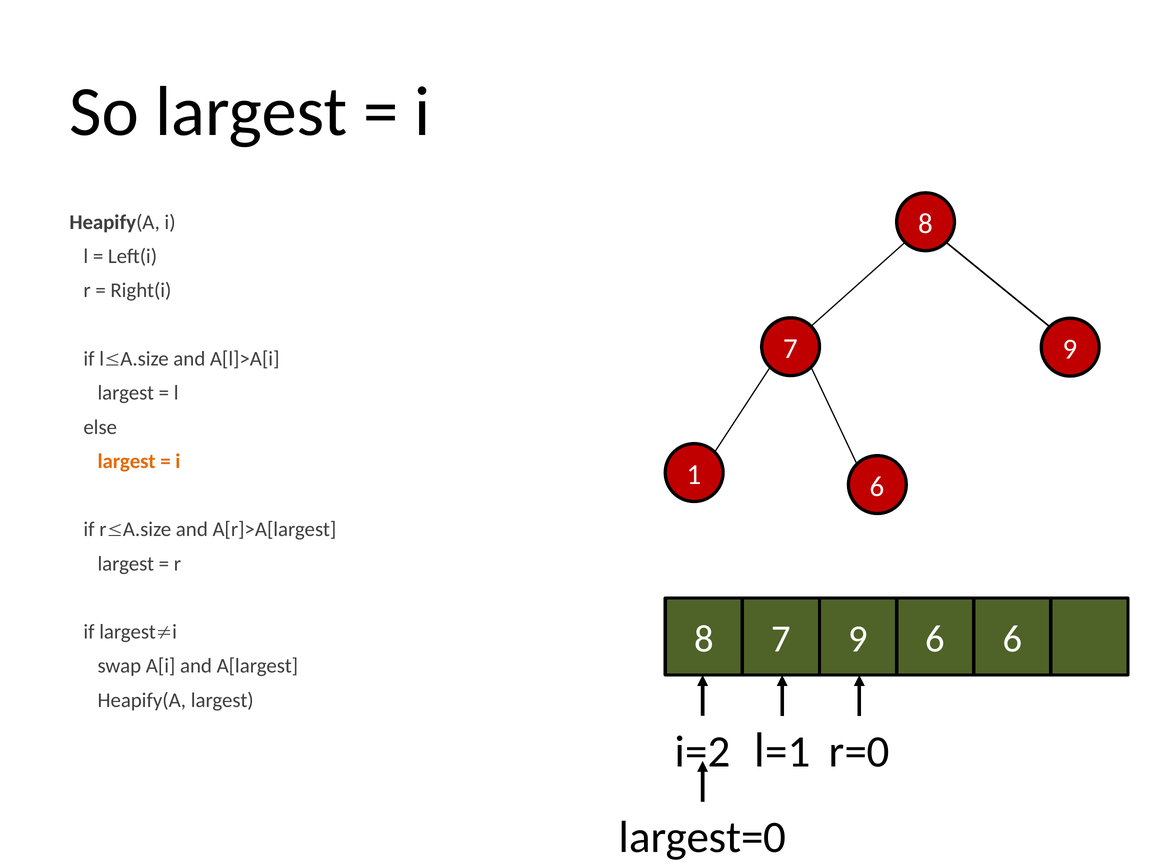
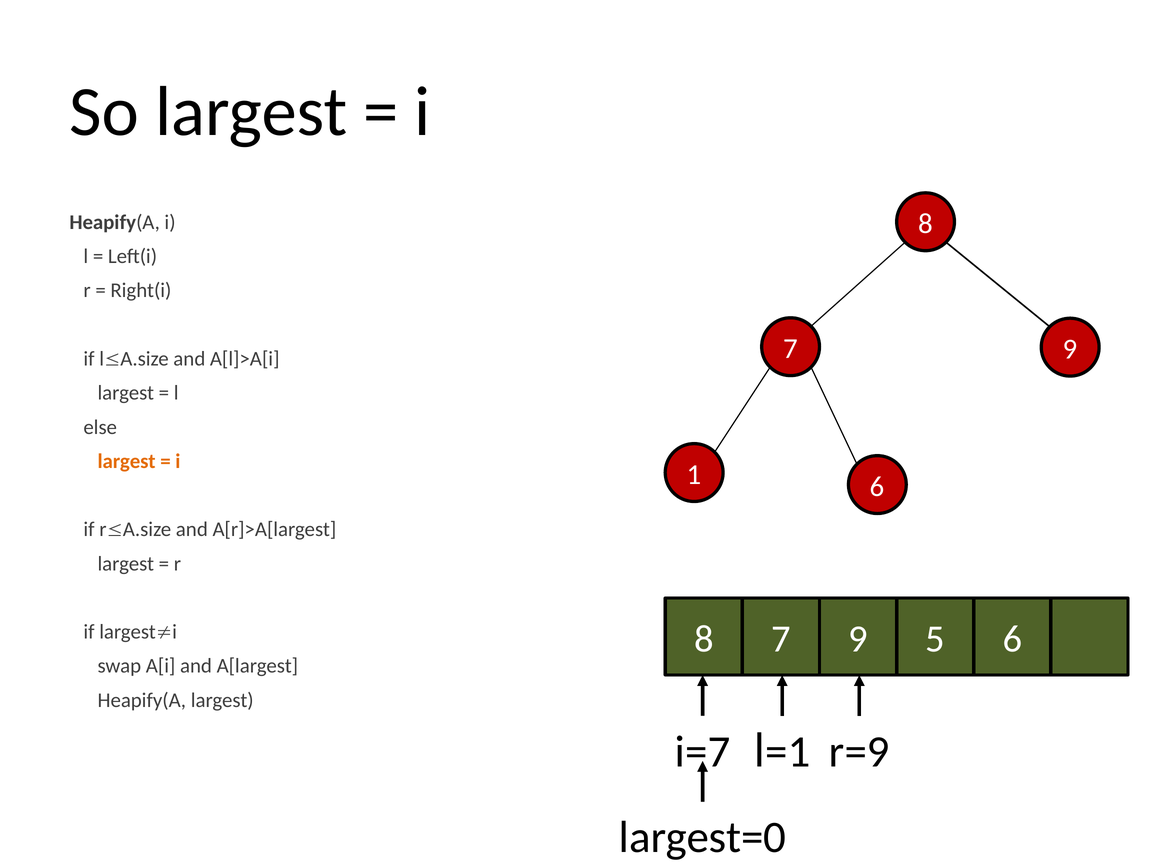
9 6: 6 -> 5 (935, 639)
i=2: i=2 -> i=7 (703, 751)
r=0: r=0 -> r=9 (859, 751)
